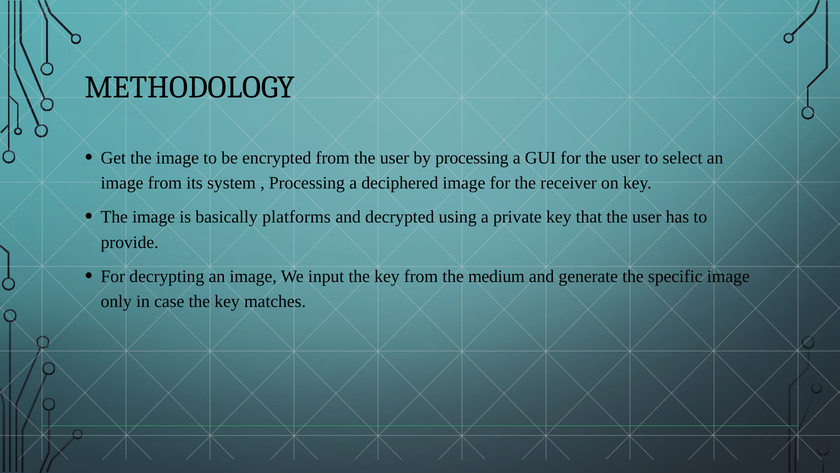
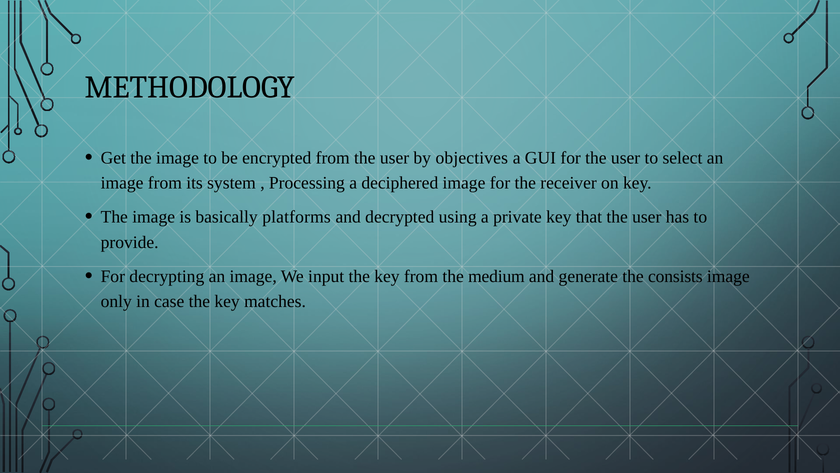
by processing: processing -> objectives (472, 158)
specific: specific -> consists (675, 276)
